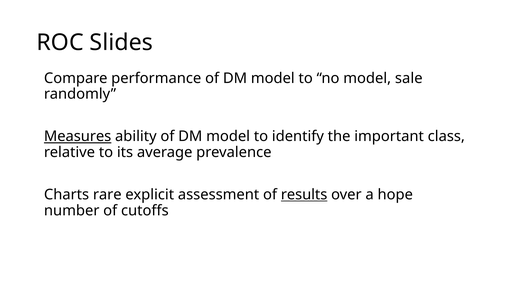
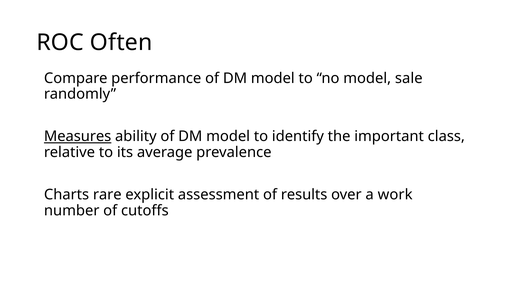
Slides: Slides -> Often (121, 42)
results underline: present -> none (304, 195)
hope: hope -> work (395, 195)
